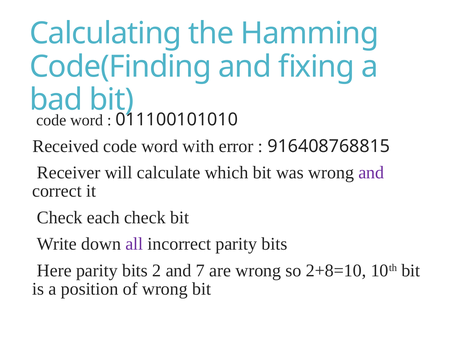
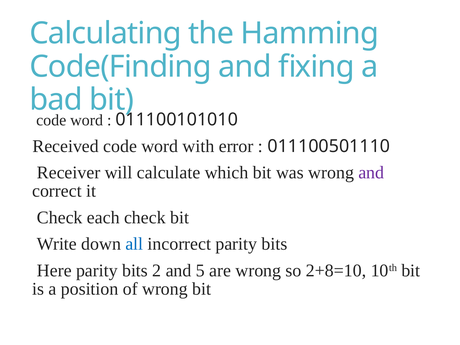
916408768815: 916408768815 -> 011100501110 (329, 146)
all colour: purple -> blue (134, 244)
7: 7 -> 5 (200, 271)
